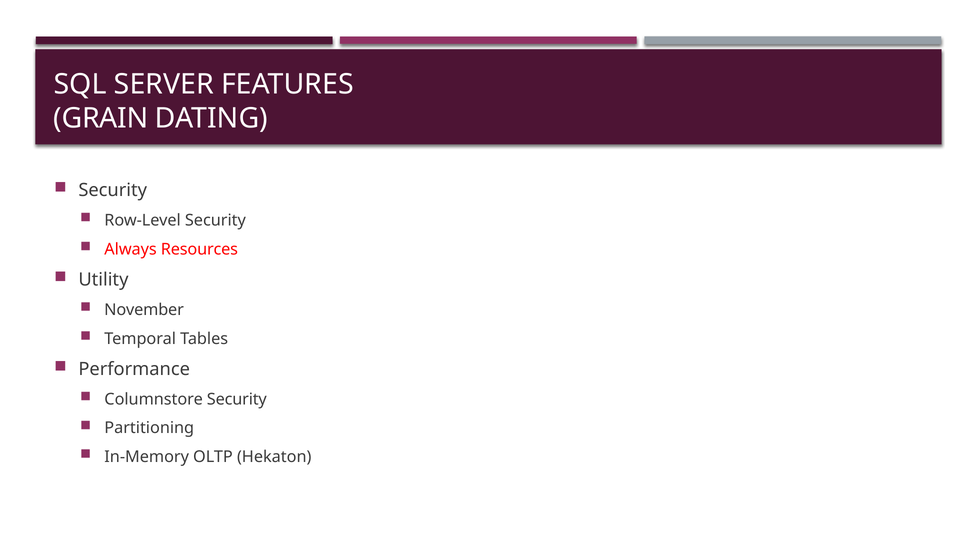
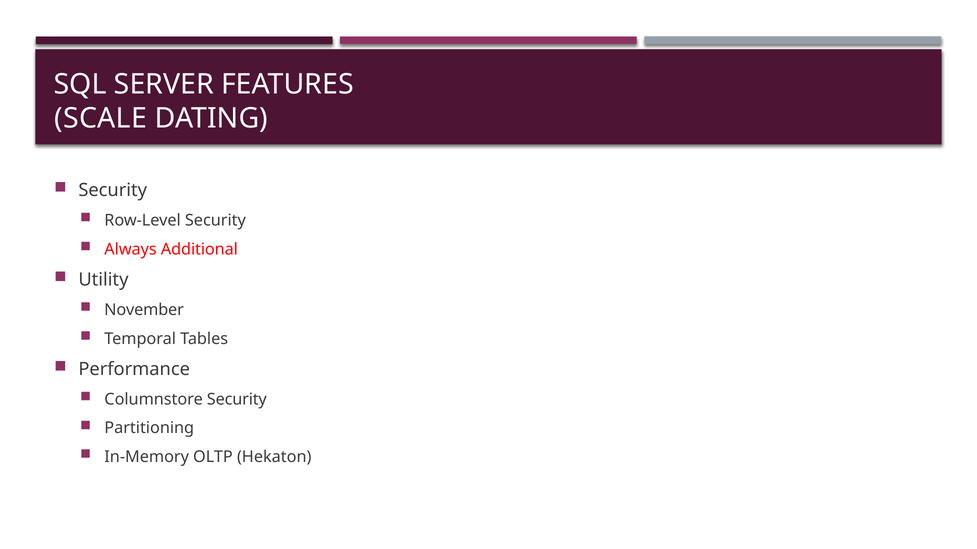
GRAIN: GRAIN -> SCALE (101, 119)
Resources: Resources -> Additional (199, 249)
